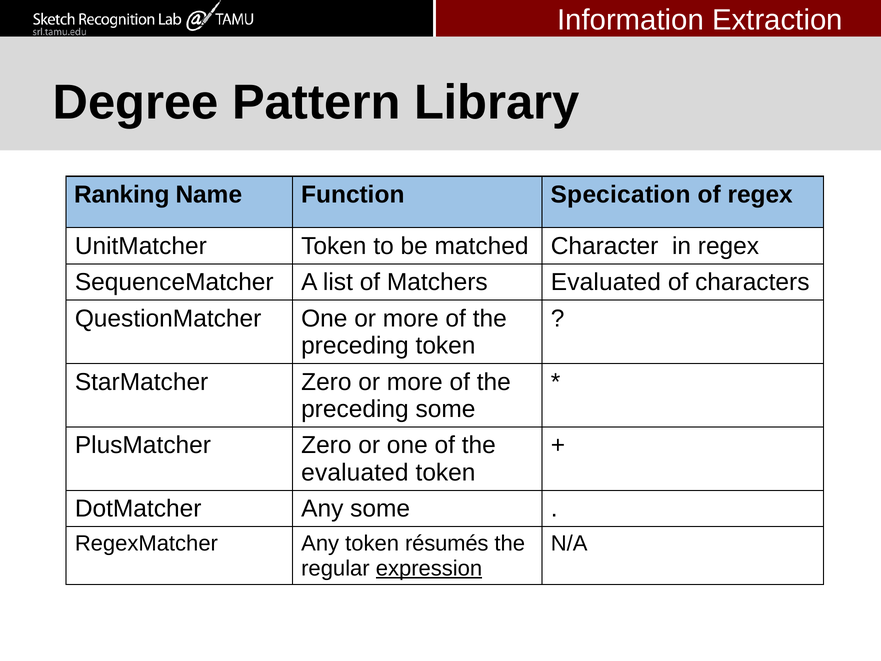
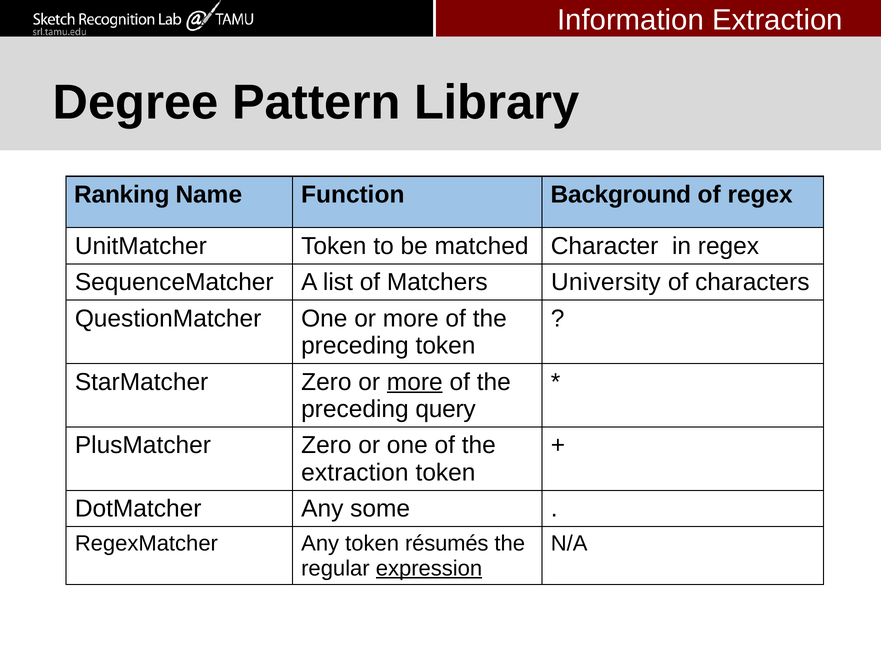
Specication: Specication -> Background (621, 195)
Matchers Evaluated: Evaluated -> University (606, 282)
more underline: none -> present (415, 382)
preceding some: some -> query (446, 409)
evaluated: evaluated -> extraction (355, 473)
